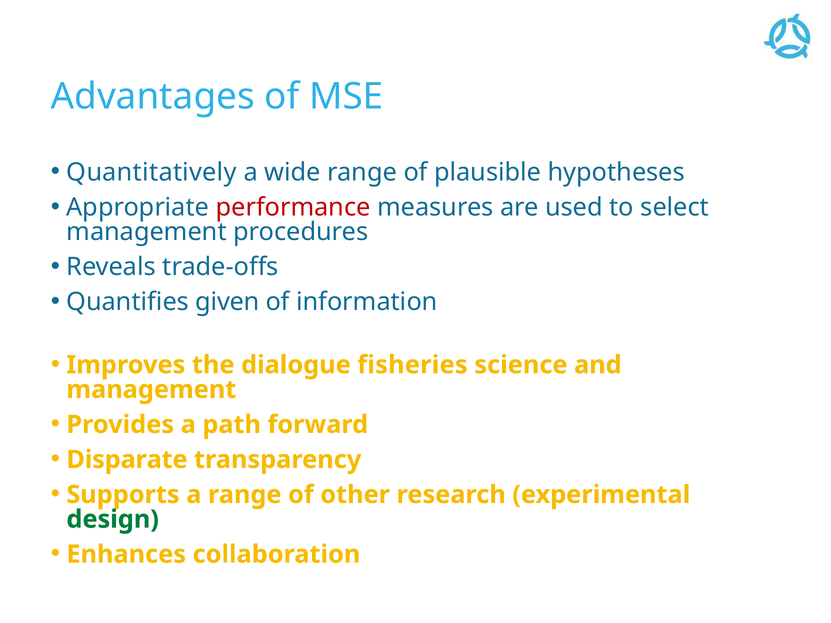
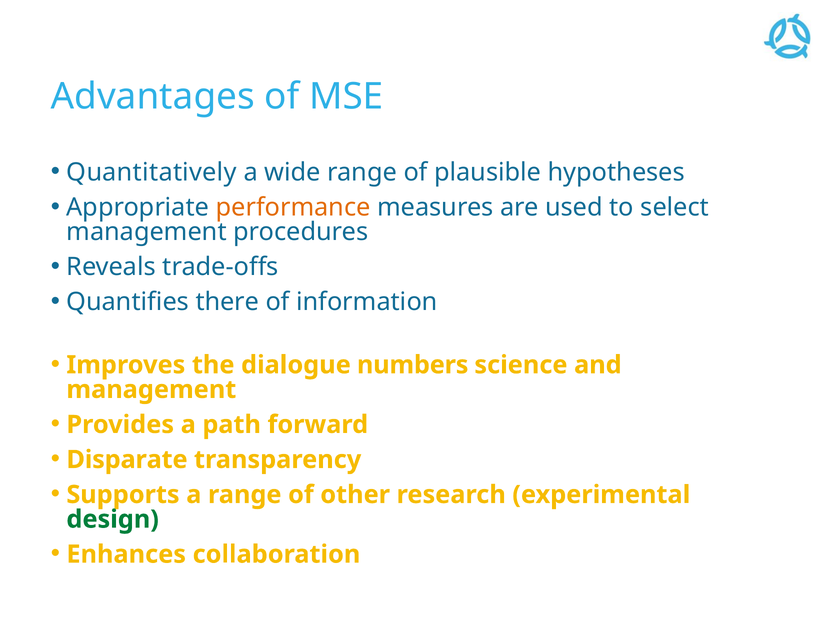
performance colour: red -> orange (293, 207)
given: given -> there (227, 302)
fisheries: fisheries -> numbers (413, 365)
